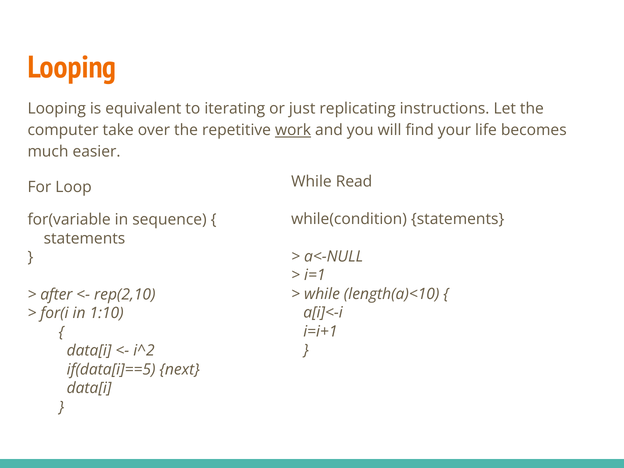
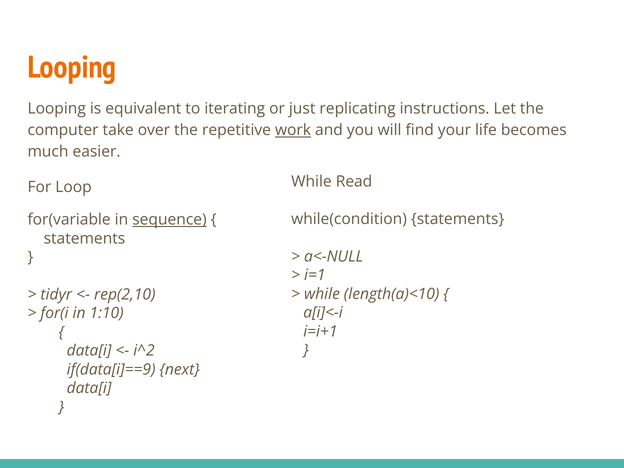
sequence underline: none -> present (169, 220)
after: after -> tidyr (56, 295)
if(data[i]==5: if(data[i]==5 -> if(data[i]==9 (111, 369)
